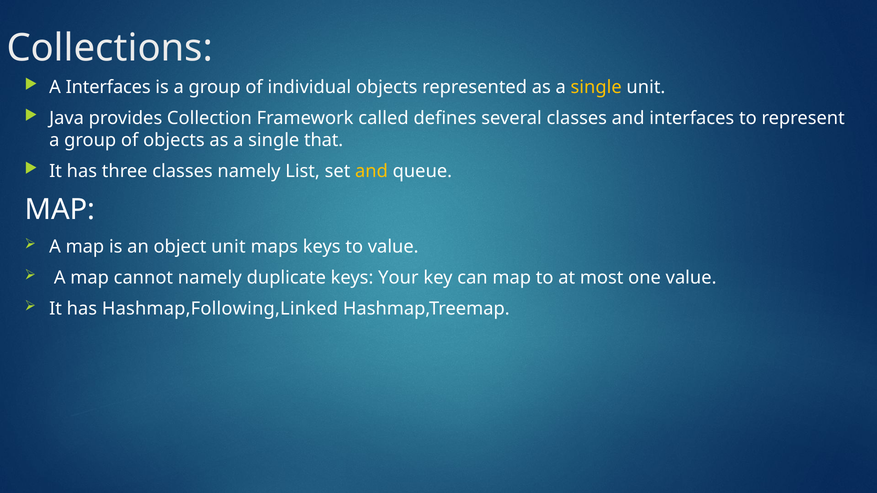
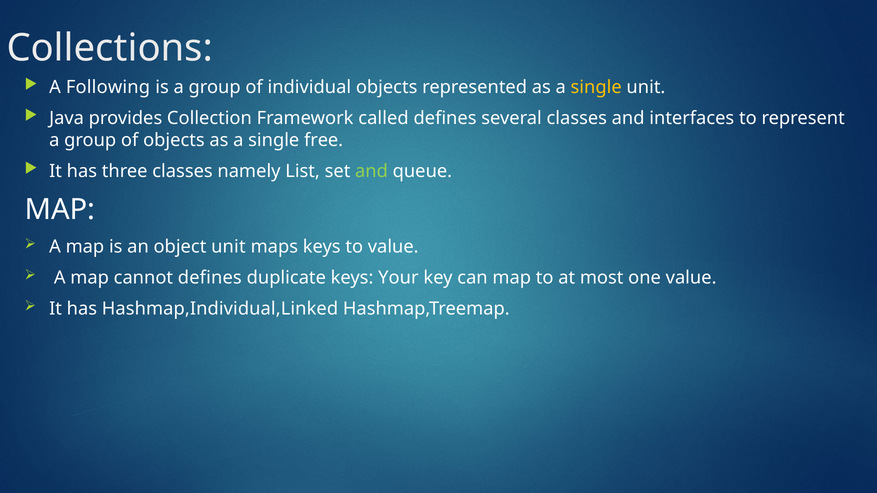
A Interfaces: Interfaces -> Following (108, 87)
that: that -> free (324, 140)
and colour: yellow -> light green (371, 171)
cannot namely: namely -> defines (210, 278)
Hashmap,Following,Linked: Hashmap,Following,Linked -> Hashmap,Individual,Linked (220, 309)
